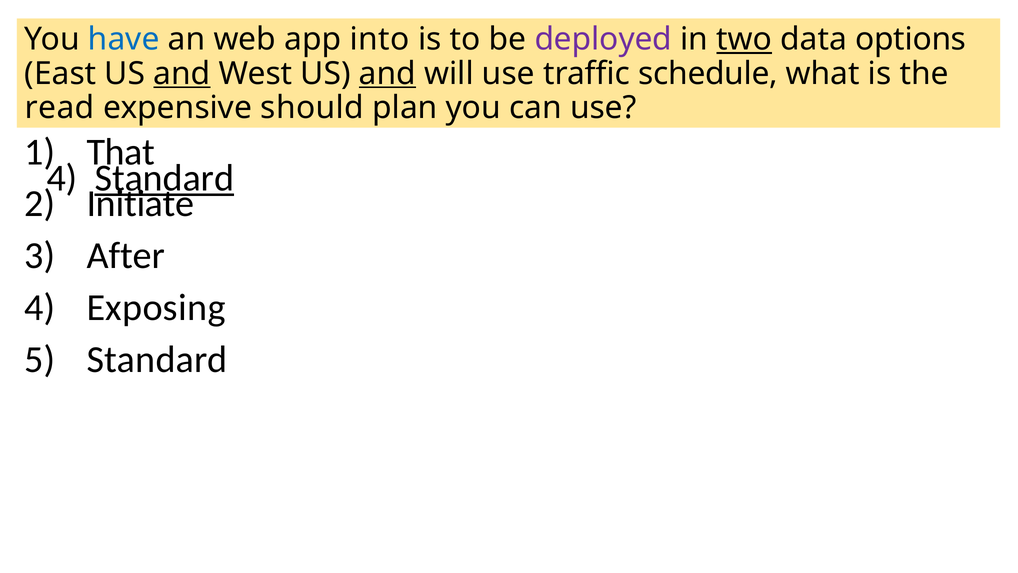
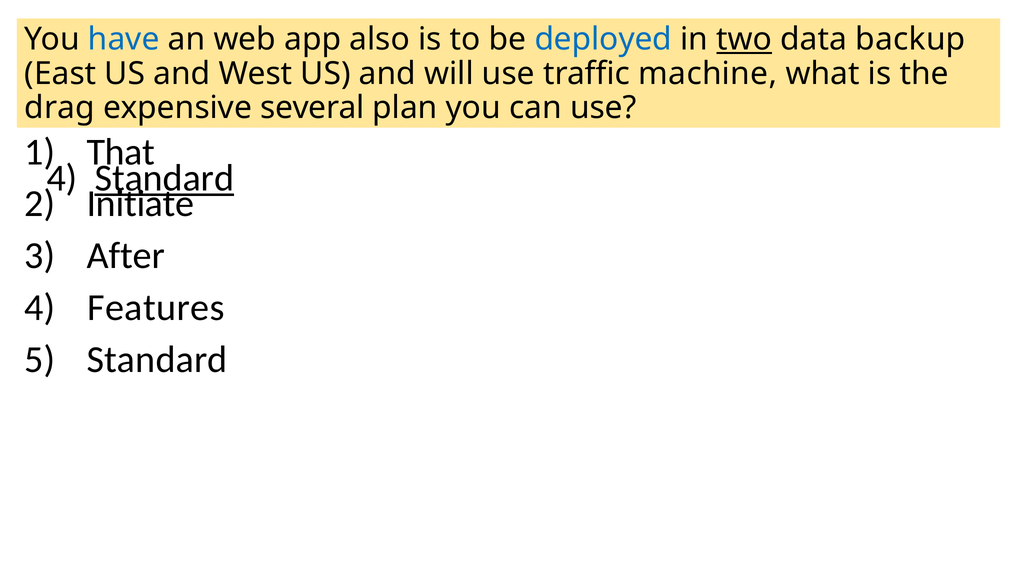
into: into -> also (380, 39)
deployed colour: purple -> blue (603, 39)
options: options -> backup (910, 39)
and underline: present -> none (182, 74)
and underline: present -> none (387, 74)
schedule: schedule -> machine (708, 74)
read: read -> drag (60, 108)
should: should -> several (312, 108)
Exposing: Exposing -> Features (156, 307)
